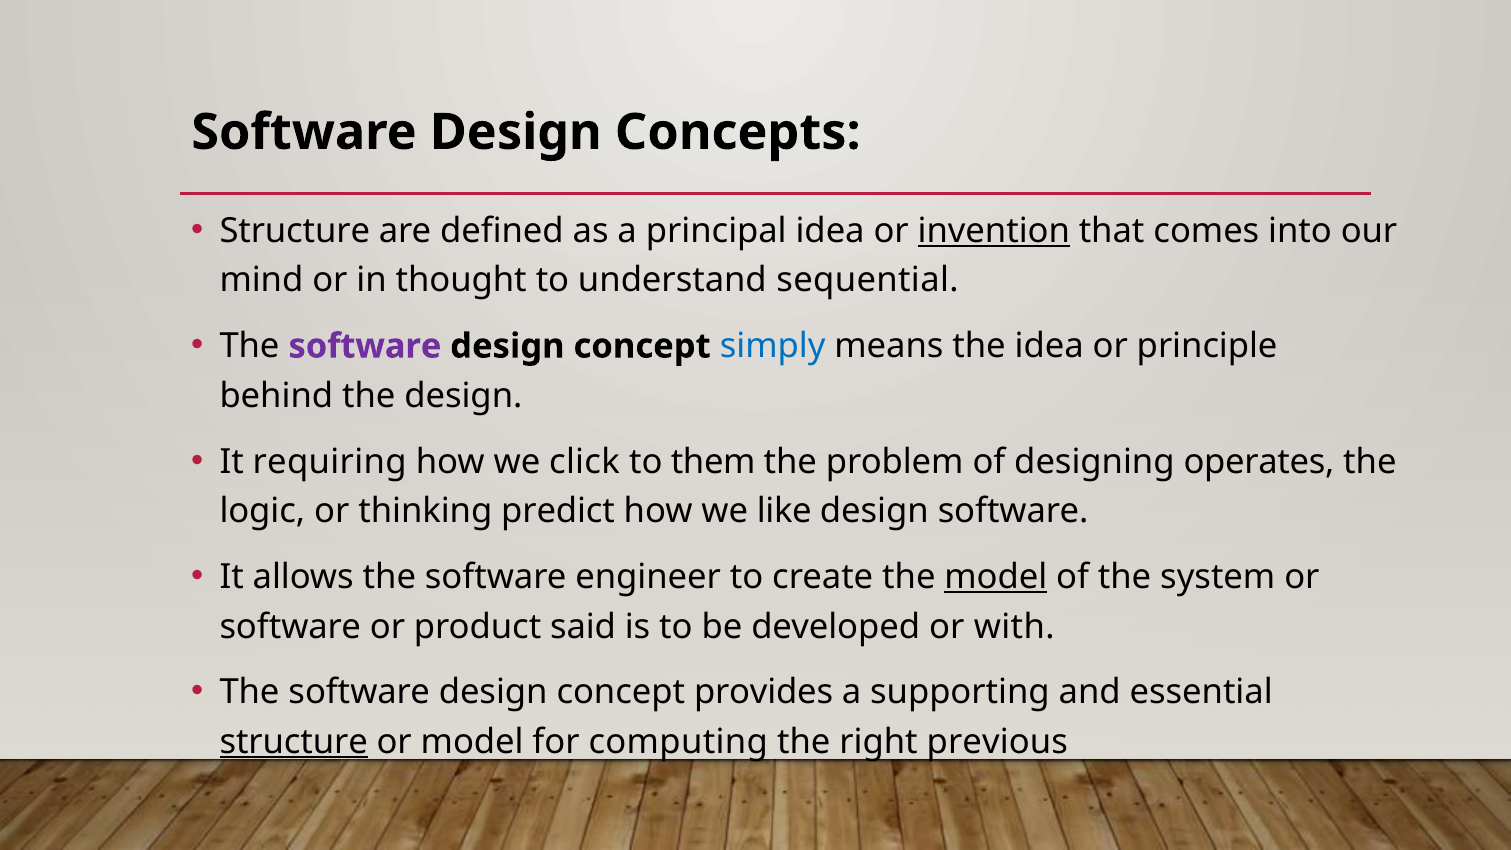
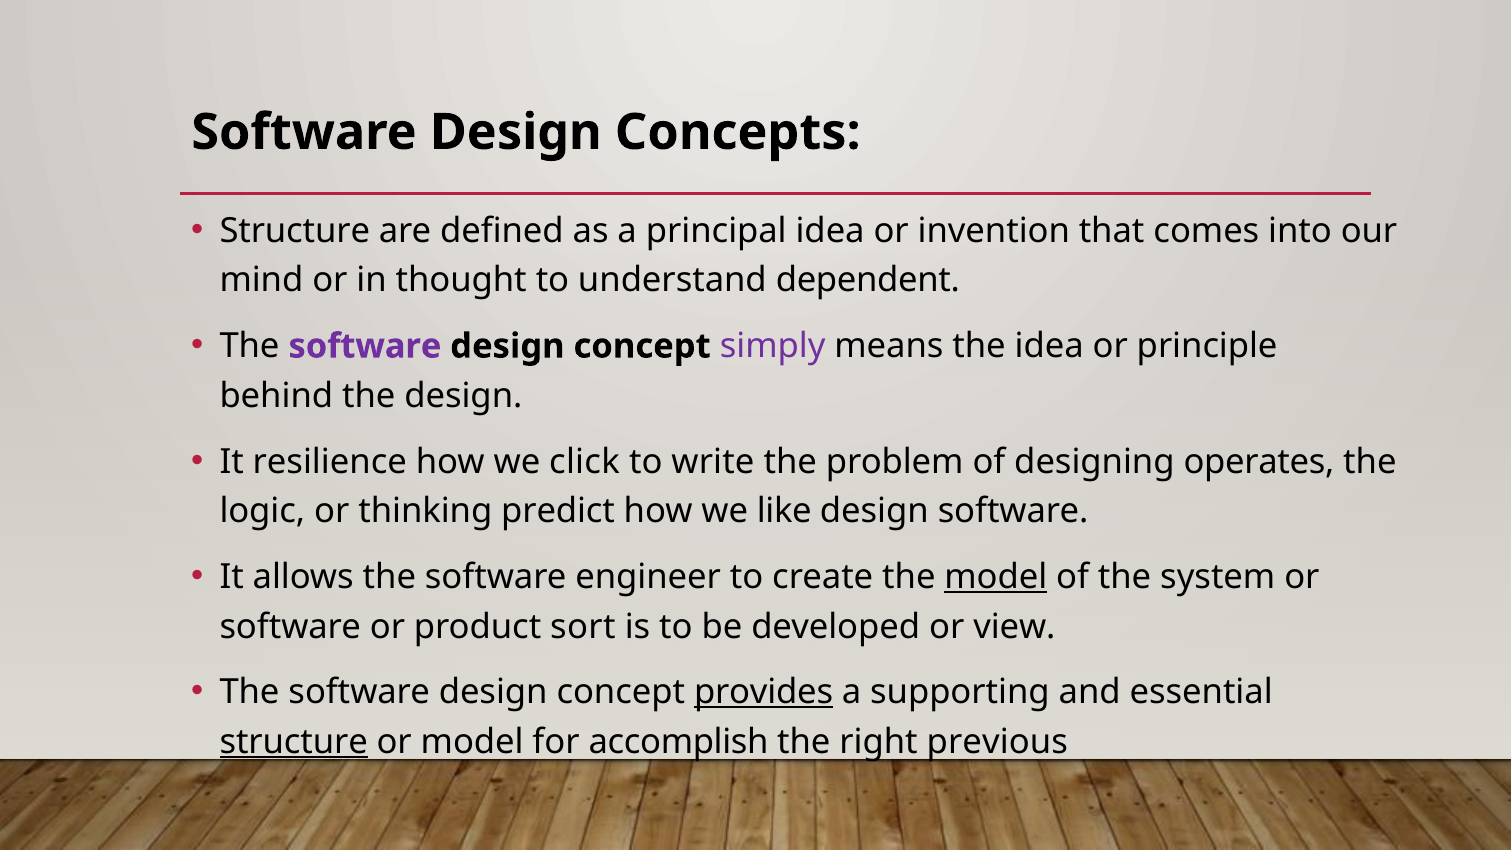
invention underline: present -> none (994, 231)
sequential: sequential -> dependent (868, 281)
simply colour: blue -> purple (773, 346)
requiring: requiring -> resilience (330, 462)
them: them -> write (713, 462)
said: said -> sort (583, 627)
with: with -> view (1014, 627)
provides underline: none -> present (764, 692)
computing: computing -> accomplish (679, 742)
